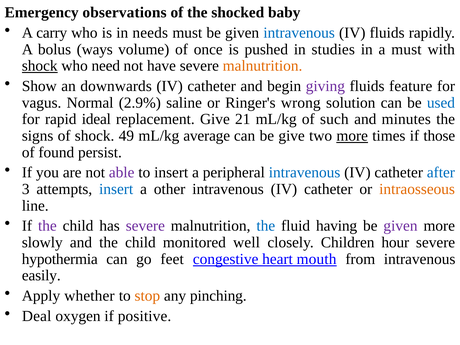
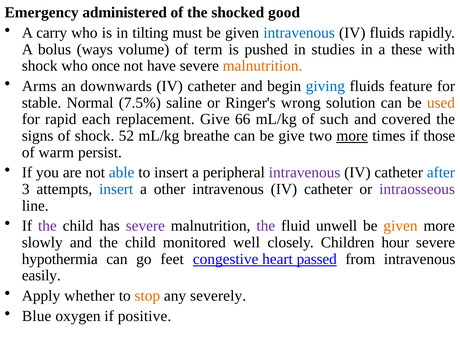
observations: observations -> administered (125, 13)
baby: baby -> good (284, 13)
needs: needs -> tilting (150, 33)
once: once -> term (208, 49)
a must: must -> these (407, 49)
shock underline: present -> none (40, 66)
need: need -> once (106, 66)
Show: Show -> Arms (39, 86)
giving colour: purple -> blue (325, 86)
vagus: vagus -> stable (42, 103)
2.9%: 2.9% -> 7.5% (140, 103)
used colour: blue -> orange (441, 103)
ideal: ideal -> each (96, 119)
21: 21 -> 66 (243, 119)
minutes: minutes -> covered (406, 119)
49: 49 -> 52 (126, 136)
average: average -> breathe (207, 136)
found: found -> warm (56, 152)
able colour: purple -> blue (122, 173)
intravenous colour: blue -> purple (305, 173)
intraosseous colour: orange -> purple (417, 189)
the colour: blue -> purple (266, 226)
having: having -> unwell (337, 226)
given colour: purple -> orange (400, 226)
mouth: mouth -> passed (317, 259)
pinching: pinching -> severely (218, 296)
Deal: Deal -> Blue (37, 316)
